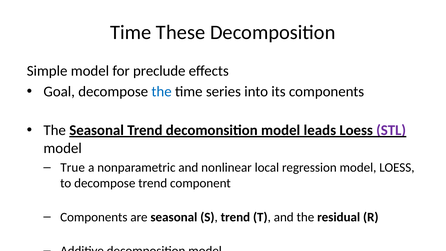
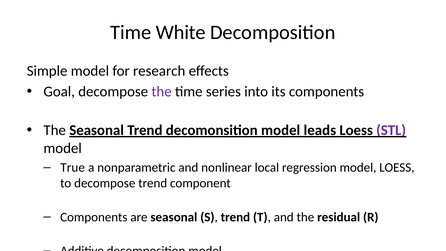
These: These -> White (181, 32)
preclude: preclude -> research (159, 71)
the colour: blue -> purple (162, 92)
